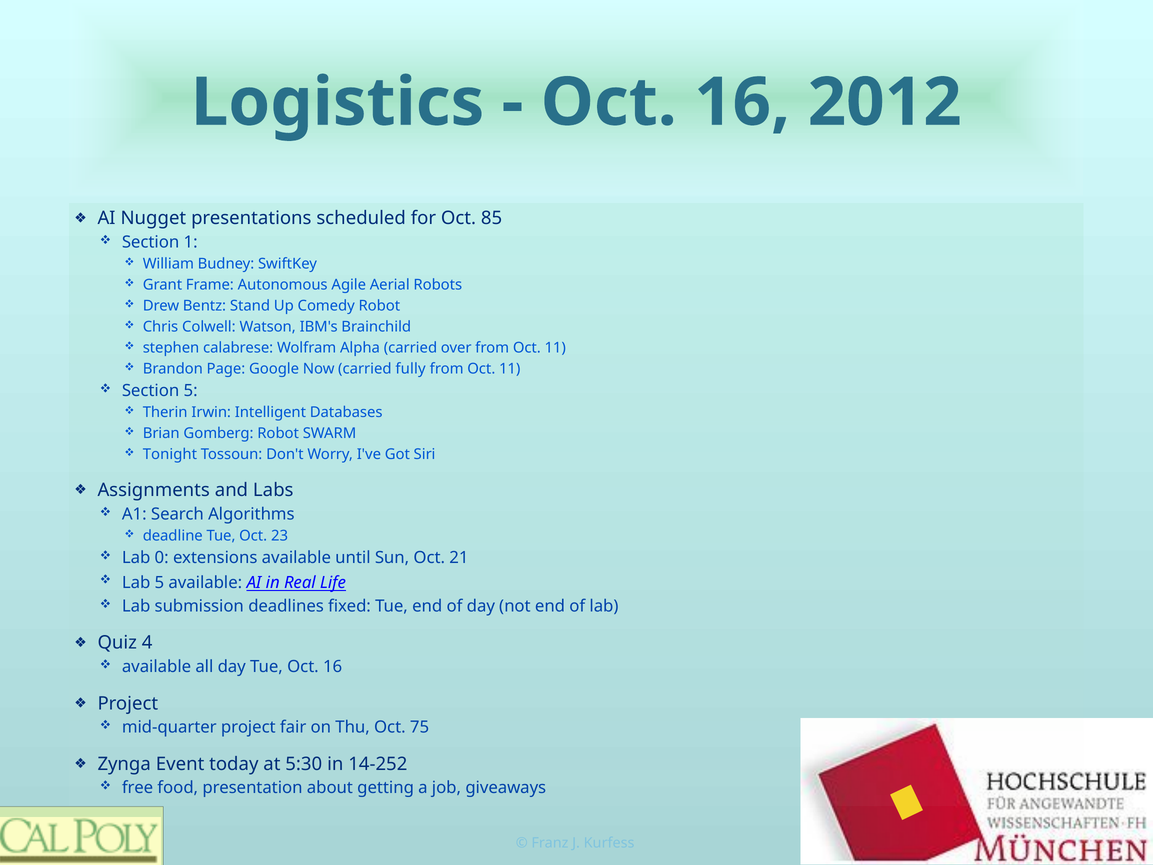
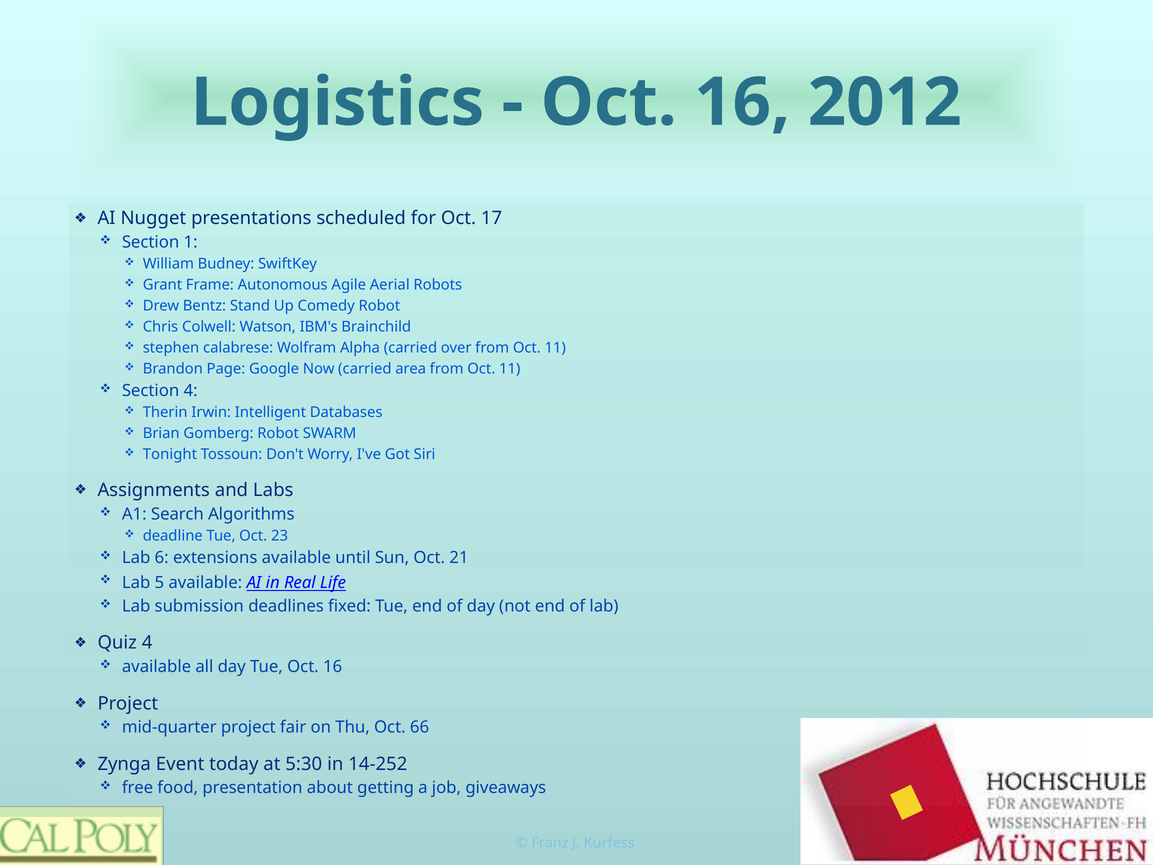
85: 85 -> 17 (492, 218)
fully: fully -> area (411, 369)
Section 5: 5 -> 4 (191, 390)
0: 0 -> 6 (162, 558)
75: 75 -> 66 (420, 727)
